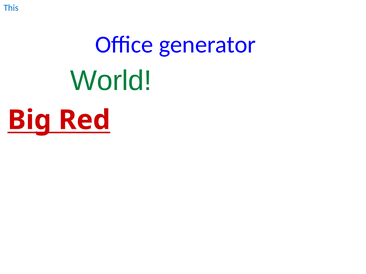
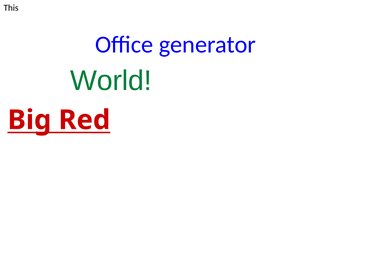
This colour: blue -> black (11, 8)
